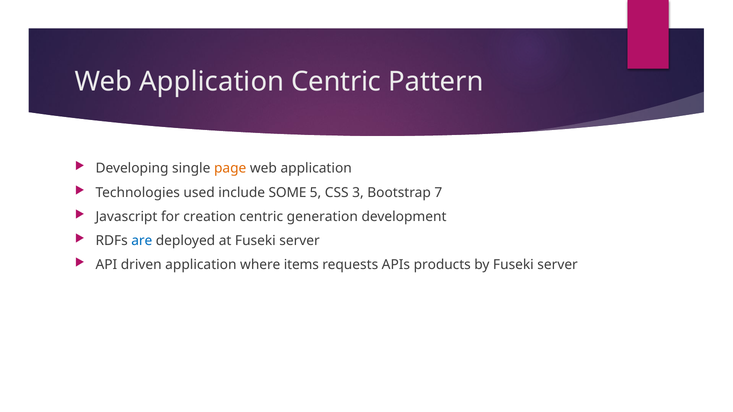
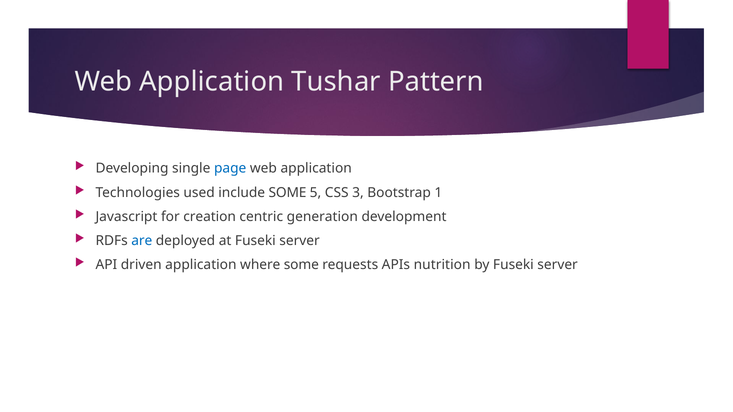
Application Centric: Centric -> Tushar (336, 82)
page colour: orange -> blue (230, 168)
7: 7 -> 1 (438, 193)
where items: items -> some (301, 265)
products: products -> nutrition (442, 265)
